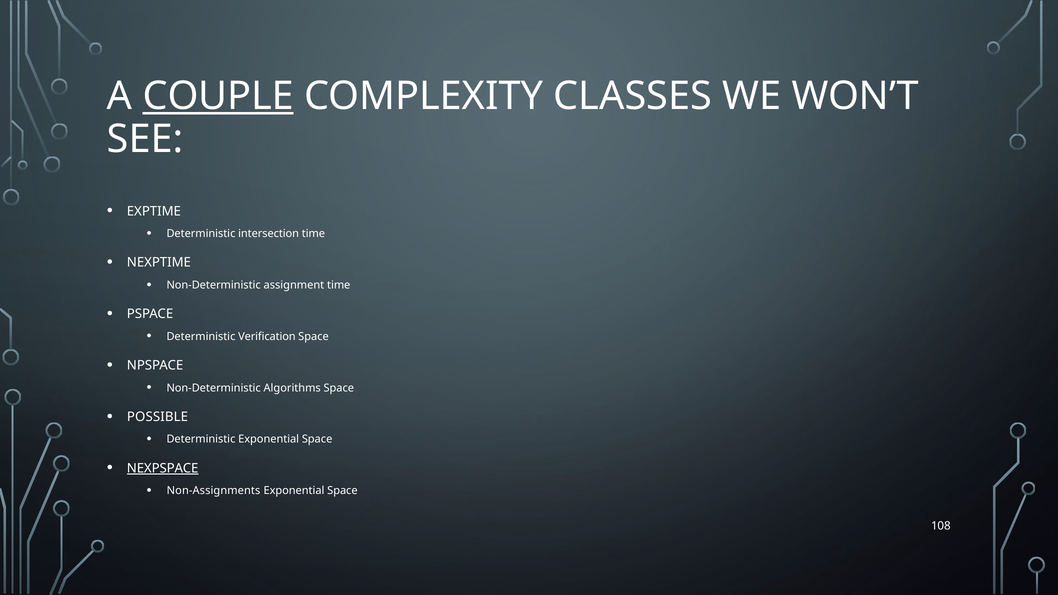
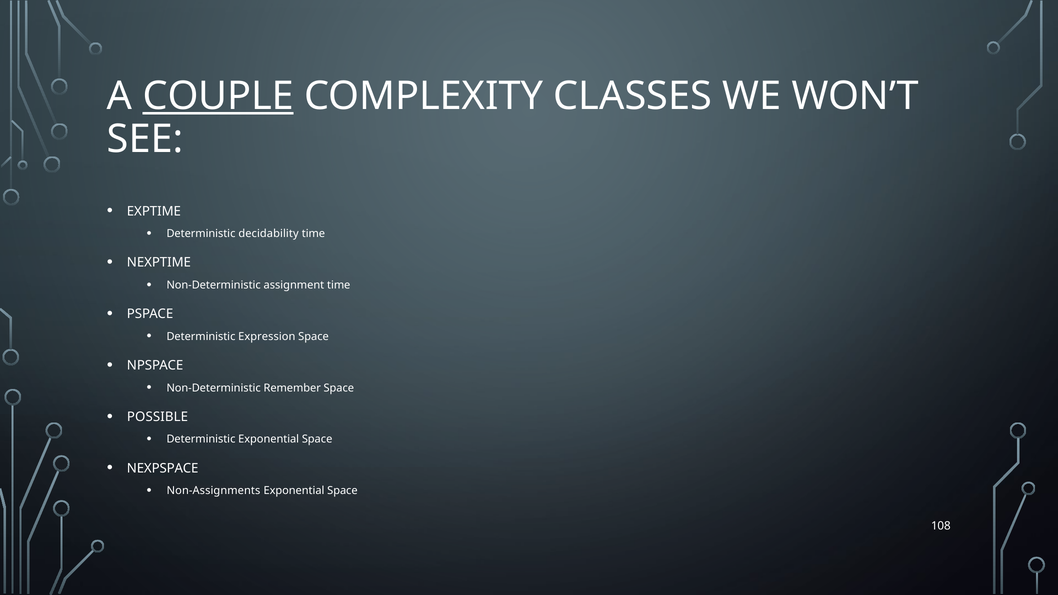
intersection: intersection -> decidability (269, 234)
Verification: Verification -> Expression (267, 337)
Algorithms: Algorithms -> Remember (292, 388)
NEXPSPACE underline: present -> none (163, 468)
